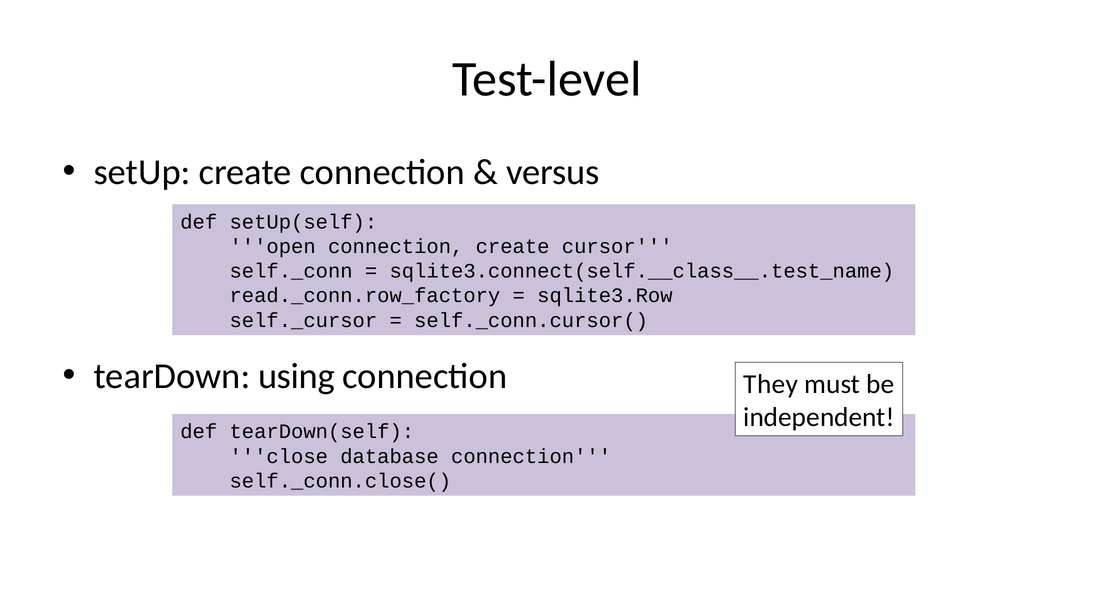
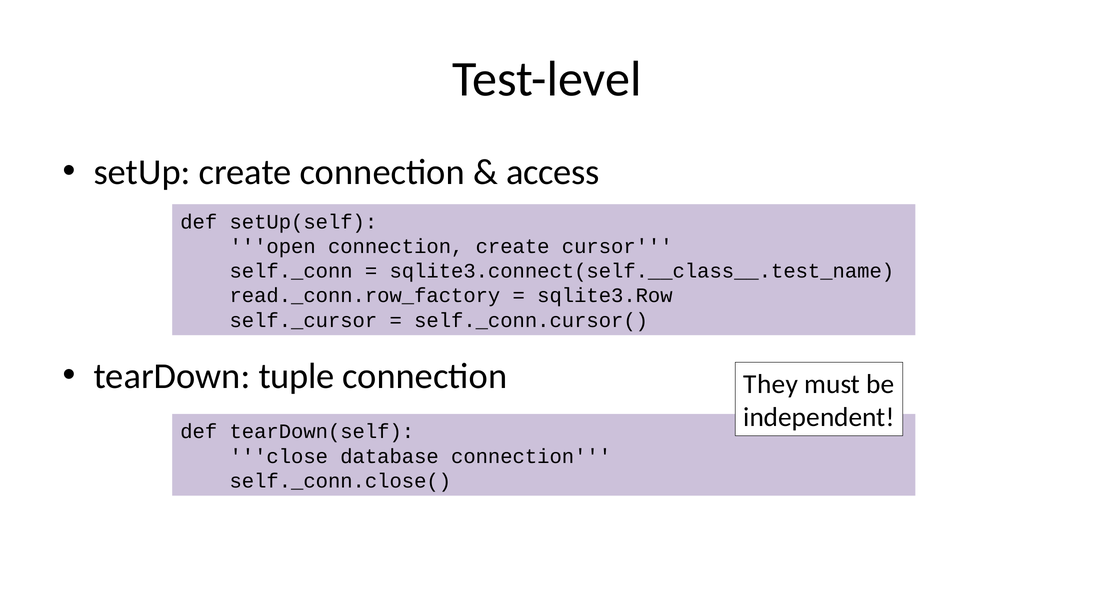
versus: versus -> access (553, 172)
using: using -> tuple (296, 376)
